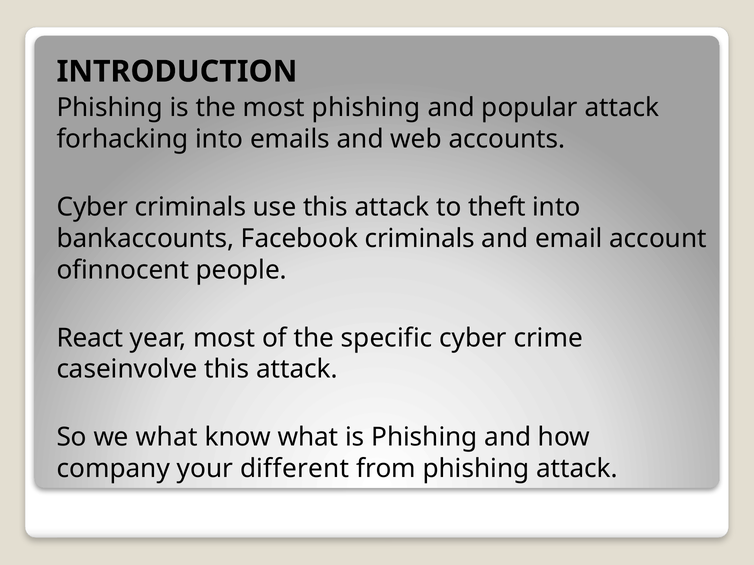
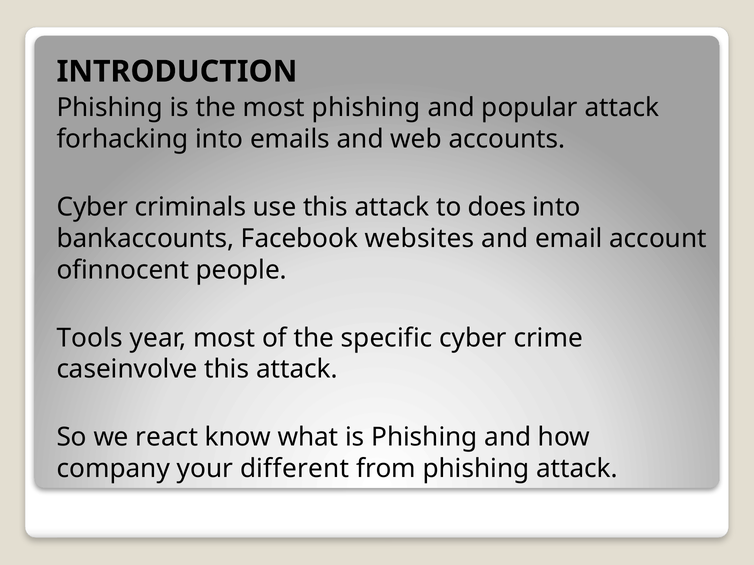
theft: theft -> does (497, 207)
Facebook criminals: criminals -> websites (420, 239)
React: React -> Tools (90, 338)
we what: what -> react (167, 438)
